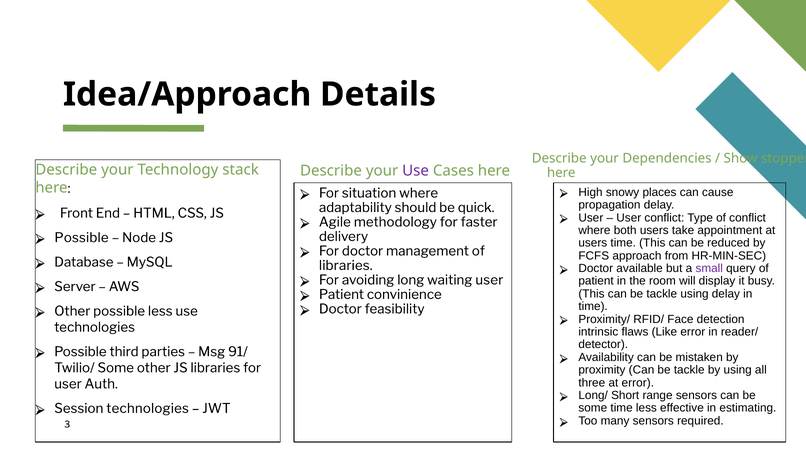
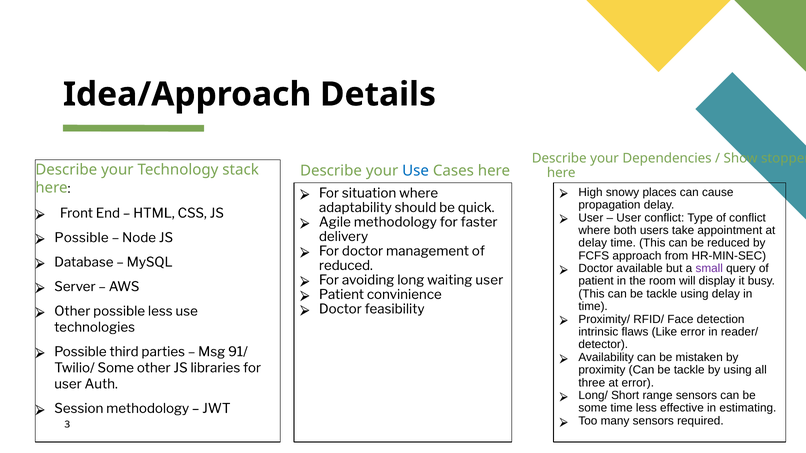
Use colour: purple -> blue (416, 171)
users: users -> delay (593, 243)
libraries: libraries -> reduced (346, 266)
Session technologies: technologies -> methodology (148, 409)
